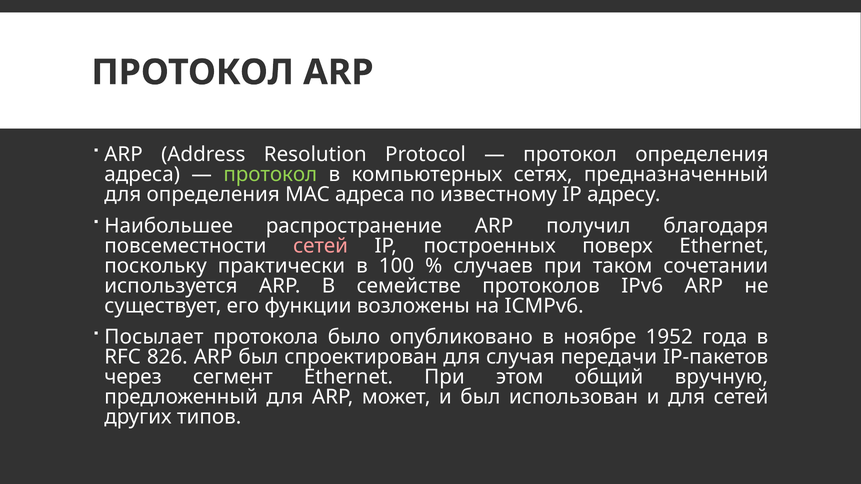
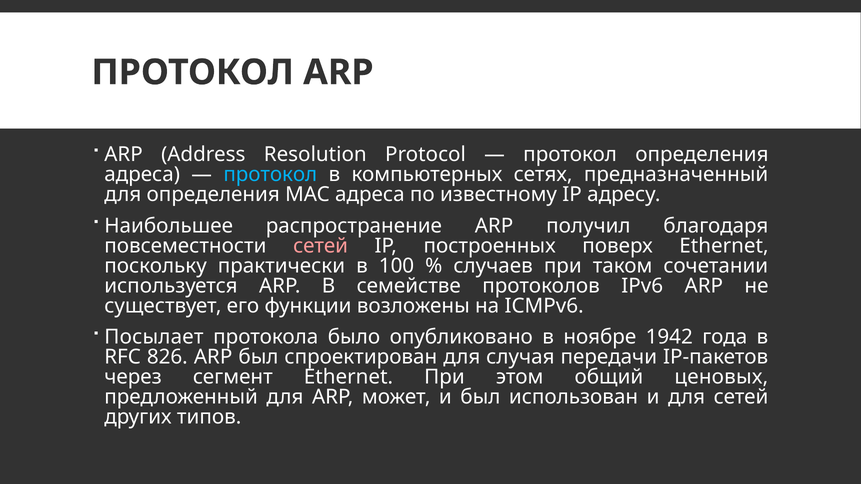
протокол colour: light green -> light blue (270, 175)
1952: 1952 -> 1942 (669, 337)
вручную: вручную -> ценовых (721, 377)
